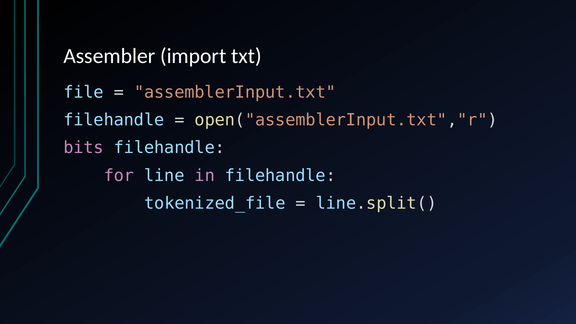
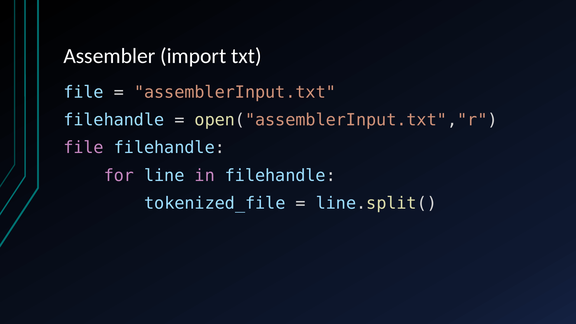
bits: bits -> file (84, 148)
